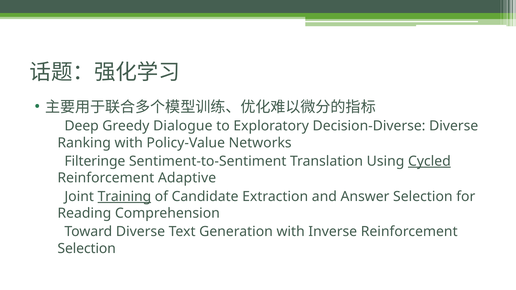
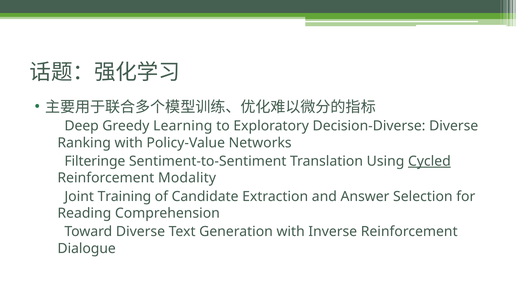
Dialogue: Dialogue -> Learning (183, 126)
Adaptive: Adaptive -> Modality (187, 178)
Training underline: present -> none (124, 197)
Selection: Selection -> Dialogue (87, 249)
